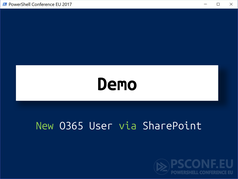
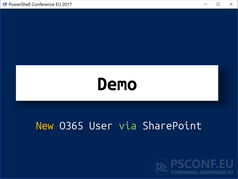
New colour: light green -> yellow (45, 126)
